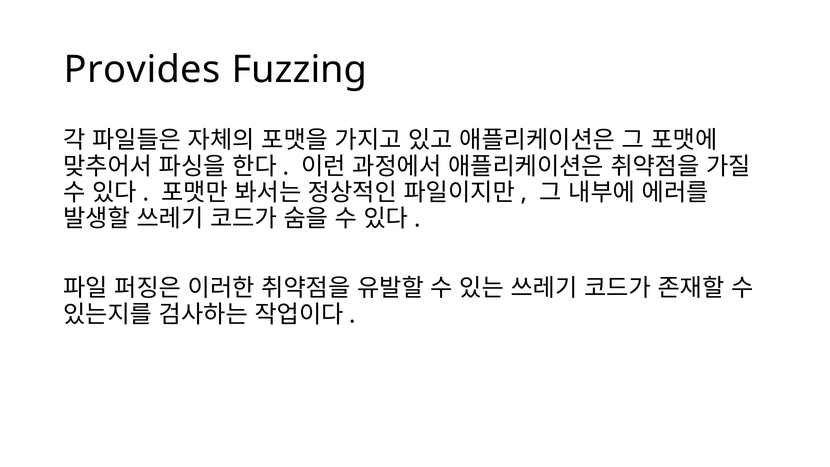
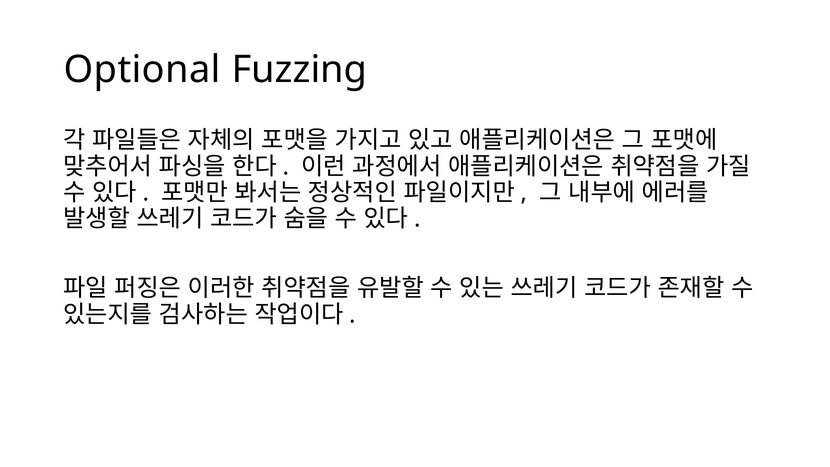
Provides: Provides -> Optional (142, 70)
